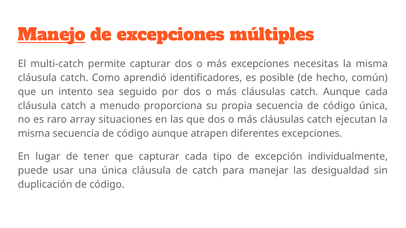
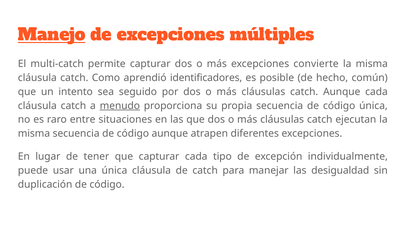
necesitas: necesitas -> convierte (316, 64)
menudo underline: none -> present (120, 106)
array: array -> entre (83, 120)
